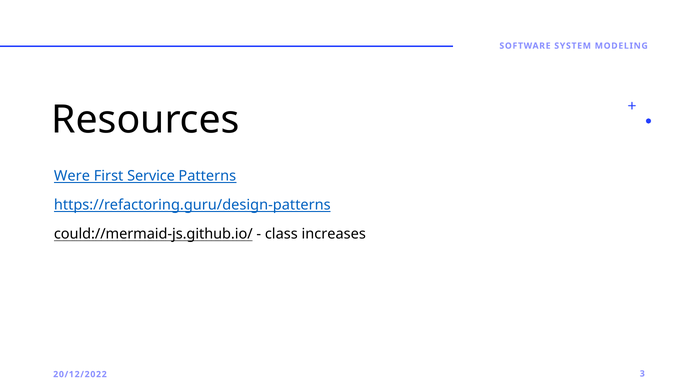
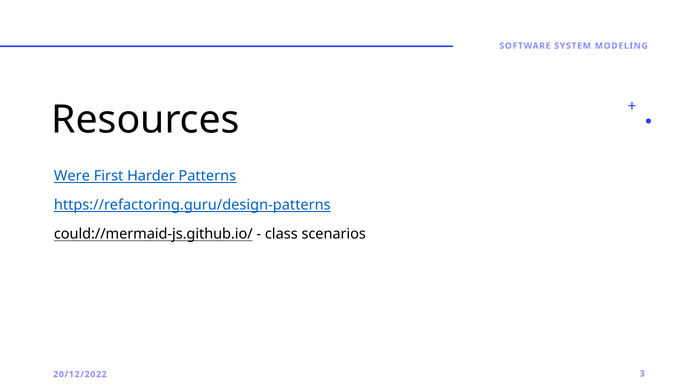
Service: Service -> Harder (151, 176)
increases: increases -> scenarios (334, 234)
